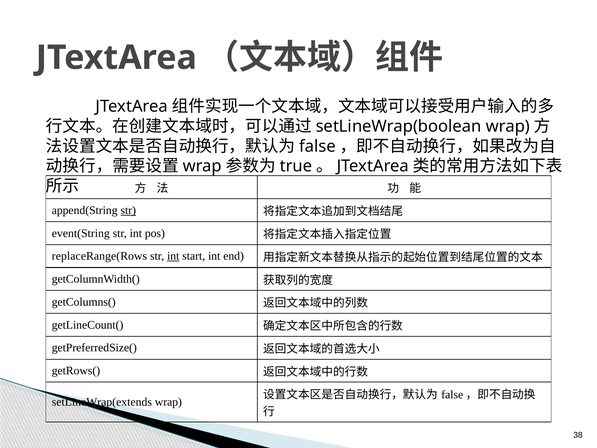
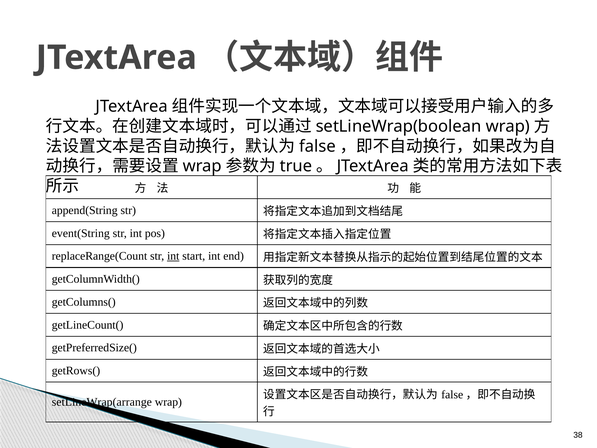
str underline: present -> none (128, 210)
replaceRange(Rows: replaceRange(Rows -> replaceRange(Count (100, 256)
setLineWrap(extends: setLineWrap(extends -> setLineWrap(arrange (102, 402)
